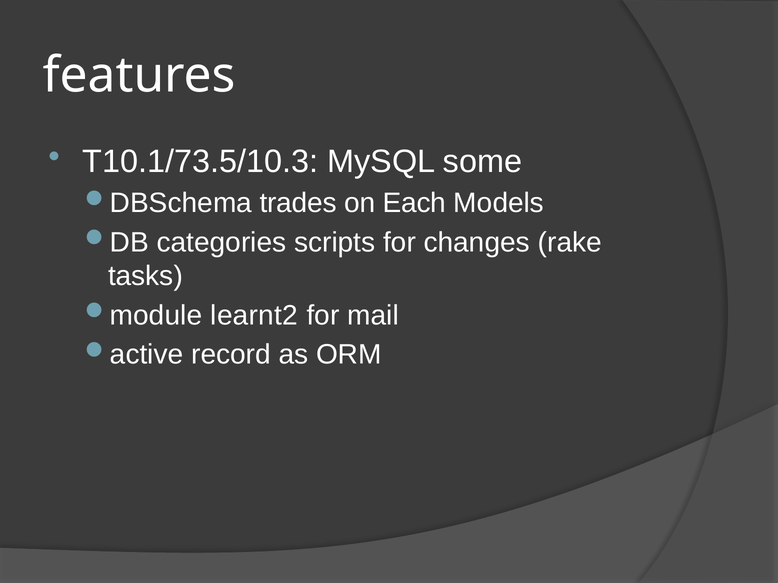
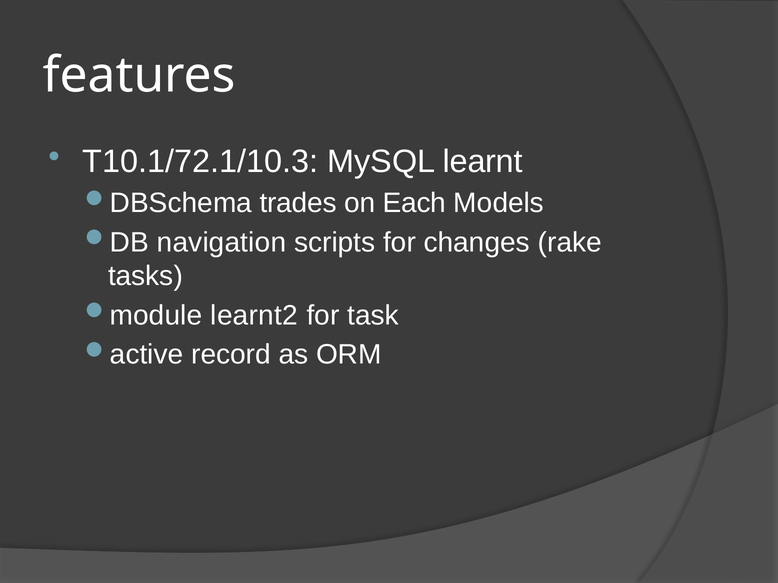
T10.1/73.5/10.3: T10.1/73.5/10.3 -> T10.1/72.1/10.3 (200, 162)
some: some -> learnt (483, 162)
categories: categories -> navigation (221, 243)
mail: mail -> task (373, 316)
